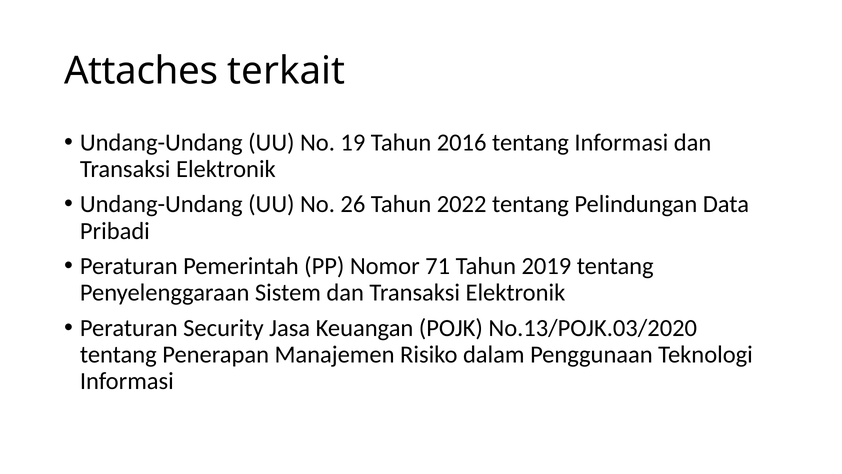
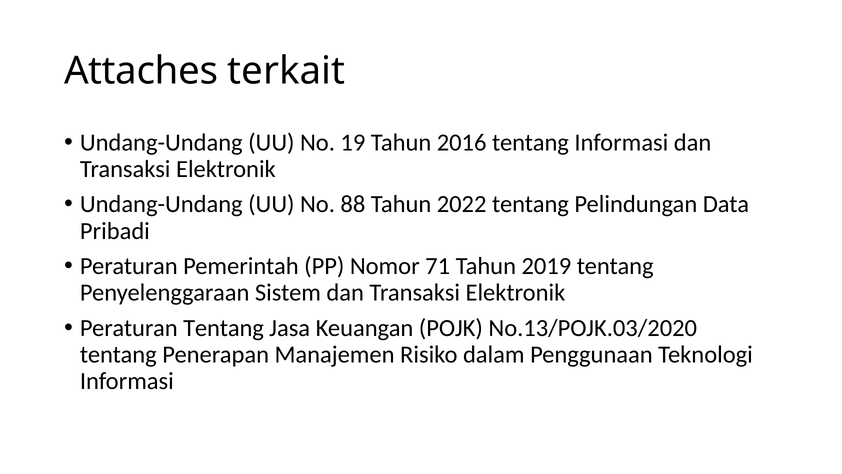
26: 26 -> 88 (353, 204)
Peraturan Security: Security -> Tentang (223, 328)
